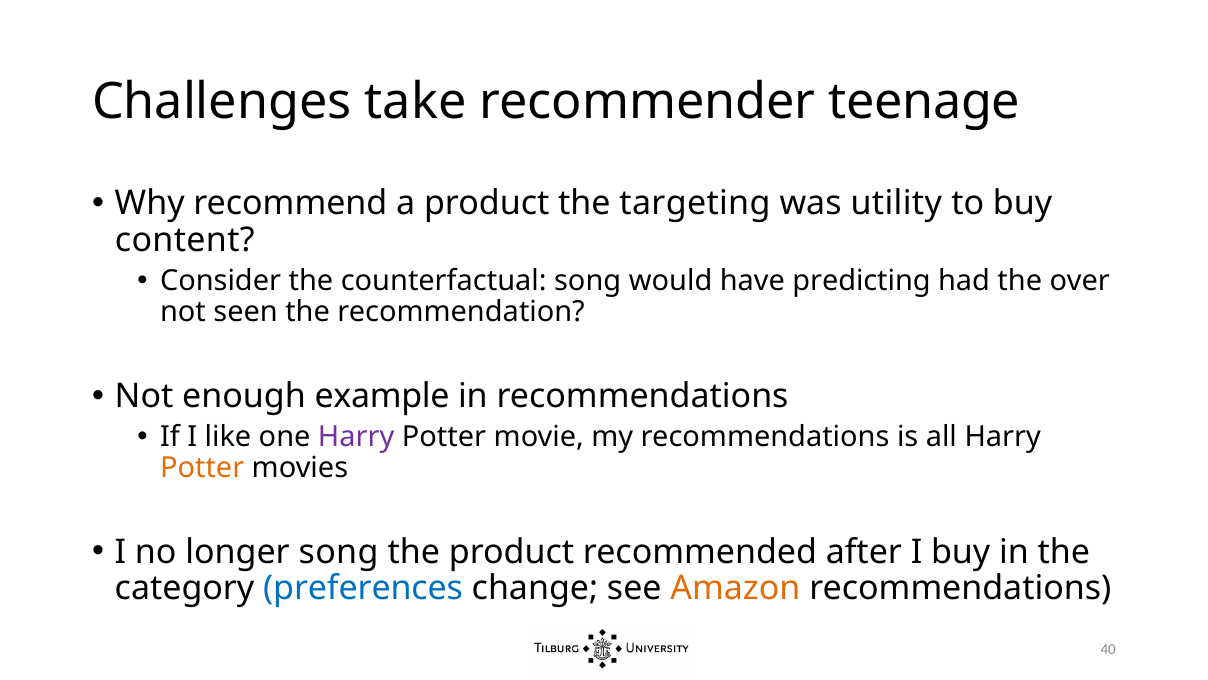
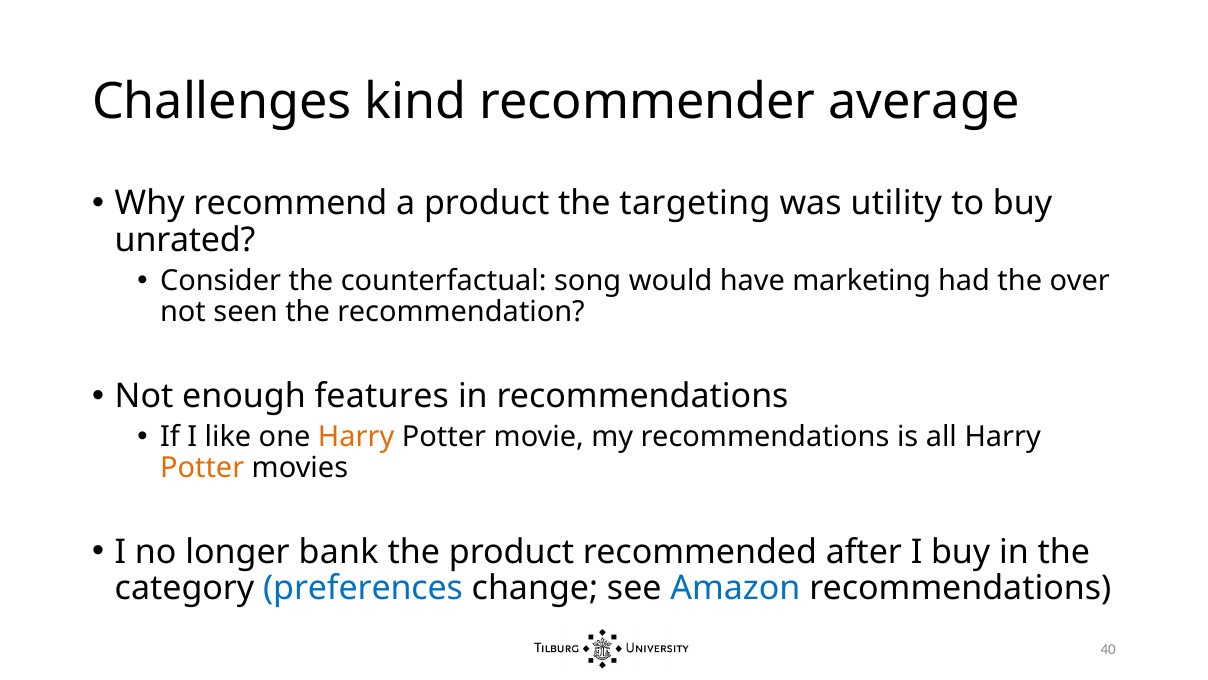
take: take -> kind (416, 101)
teenage: teenage -> average (924, 101)
content: content -> unrated (185, 240)
predicting: predicting -> marketing (862, 281)
example: example -> features (382, 396)
Harry colour: purple -> orange (356, 436)
longer song: song -> bank (339, 551)
Amazon colour: orange -> blue (735, 588)
